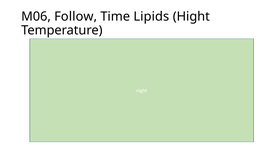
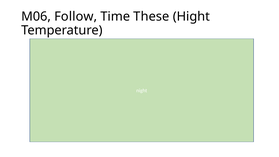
Lipids: Lipids -> These (151, 17)
